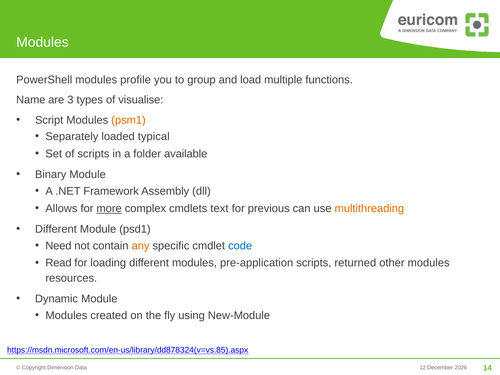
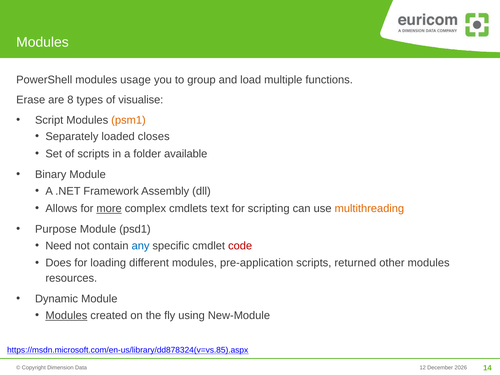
profile: profile -> usage (136, 80)
Name: Name -> Erase (31, 100)
3: 3 -> 8 (70, 100)
typical: typical -> closes (154, 137)
previous: previous -> scripting (269, 208)
Different: Different -> Purpose (56, 229)
any colour: orange -> blue (141, 246)
code colour: blue -> red (240, 246)
Read: Read -> Does (58, 263)
Modules underline: none -> present (66, 315)
